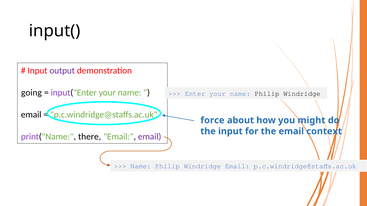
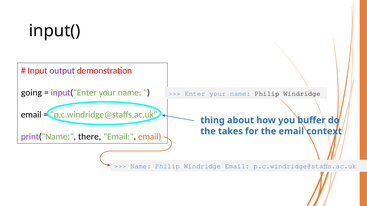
force: force -> thing (213, 121)
might: might -> buffer (312, 121)
the input: input -> takes (230, 132)
email colour: purple -> orange (150, 137)
